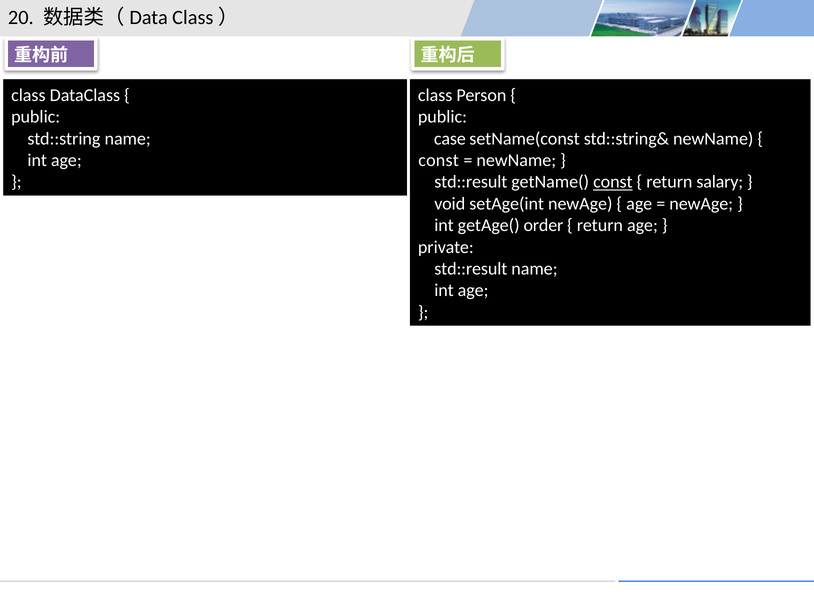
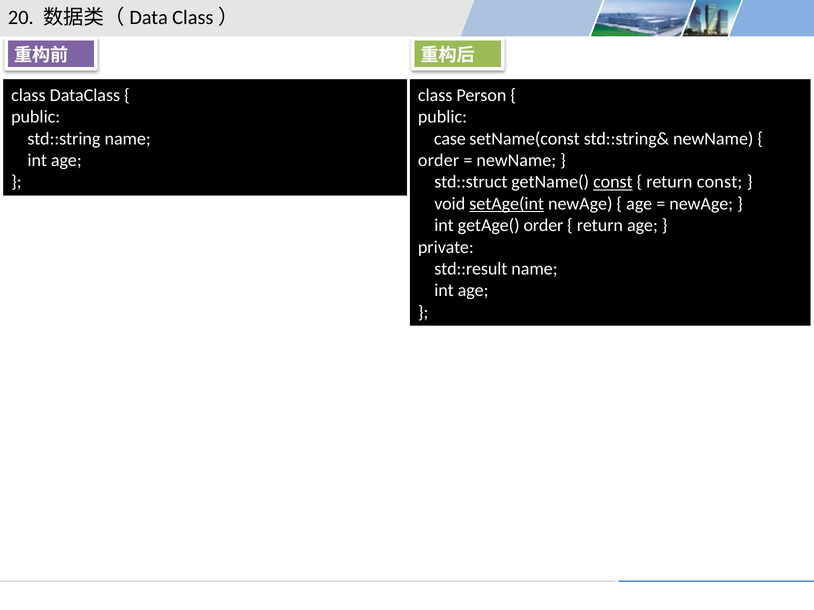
const: const -> order (439, 160)
std::result: std::result -> std::struct (471, 182)
return salary: salary -> const (720, 182)
setAge(int underline: none -> present (507, 204)
